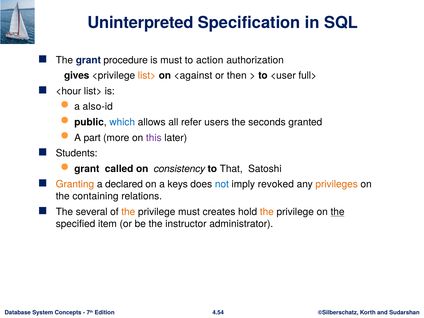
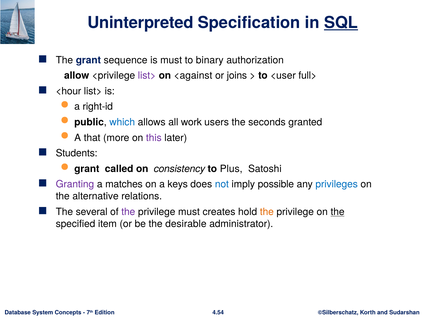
SQL underline: none -> present (341, 23)
procedure: procedure -> sequence (126, 60)
action: action -> binary (210, 60)
gives: gives -> allow (77, 76)
list> colour: orange -> purple (147, 76)
then: then -> joins (237, 76)
also-id: also-id -> right-id (98, 107)
refer: refer -> work (191, 122)
part: part -> that (92, 138)
That: That -> Plus (231, 169)
Granting colour: orange -> purple (75, 184)
declared: declared -> matches (124, 184)
revoked: revoked -> possible (276, 184)
privileges colour: orange -> blue (337, 184)
containing: containing -> alternative (96, 196)
the colour: orange -> purple (128, 212)
instructor: instructor -> desirable (186, 224)
